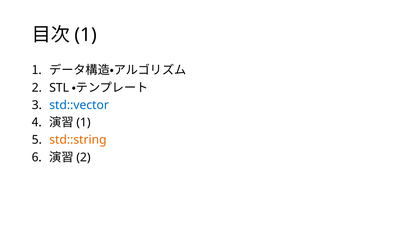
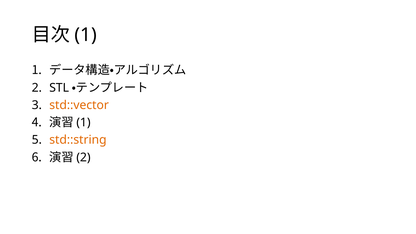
std::vector colour: blue -> orange (79, 105)
